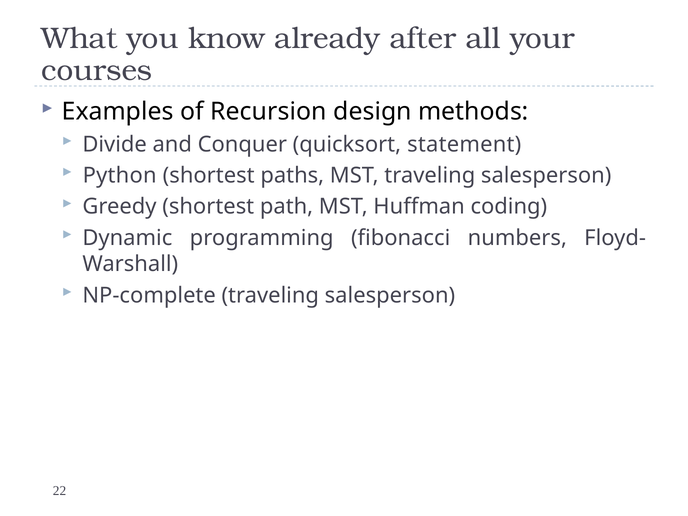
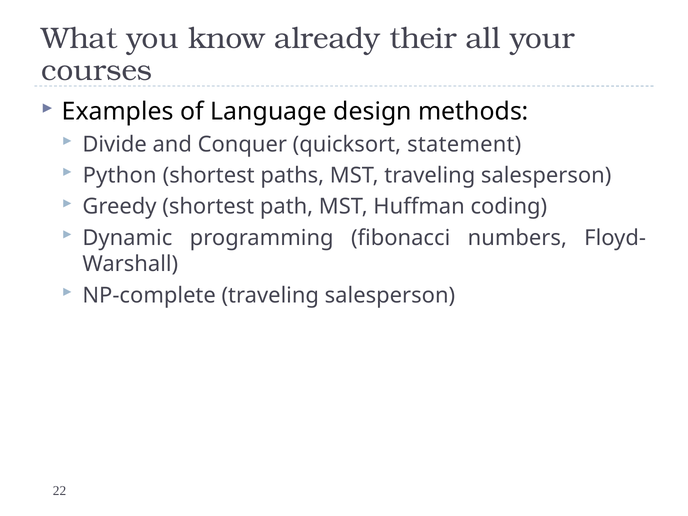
after: after -> their (423, 38)
Recursion: Recursion -> Language (268, 112)
